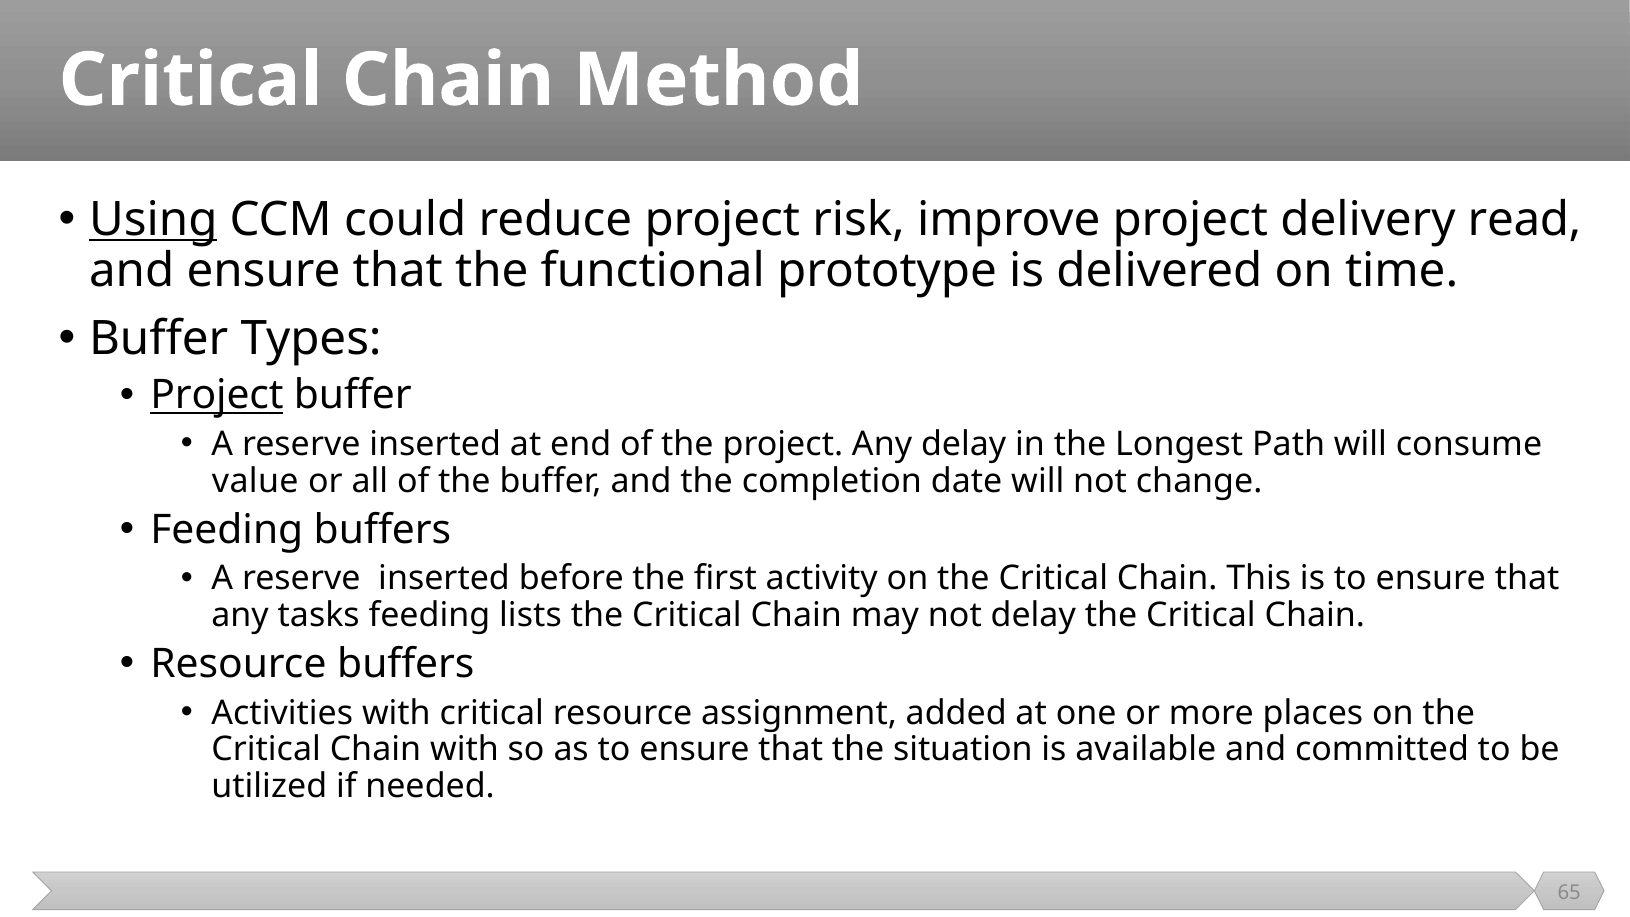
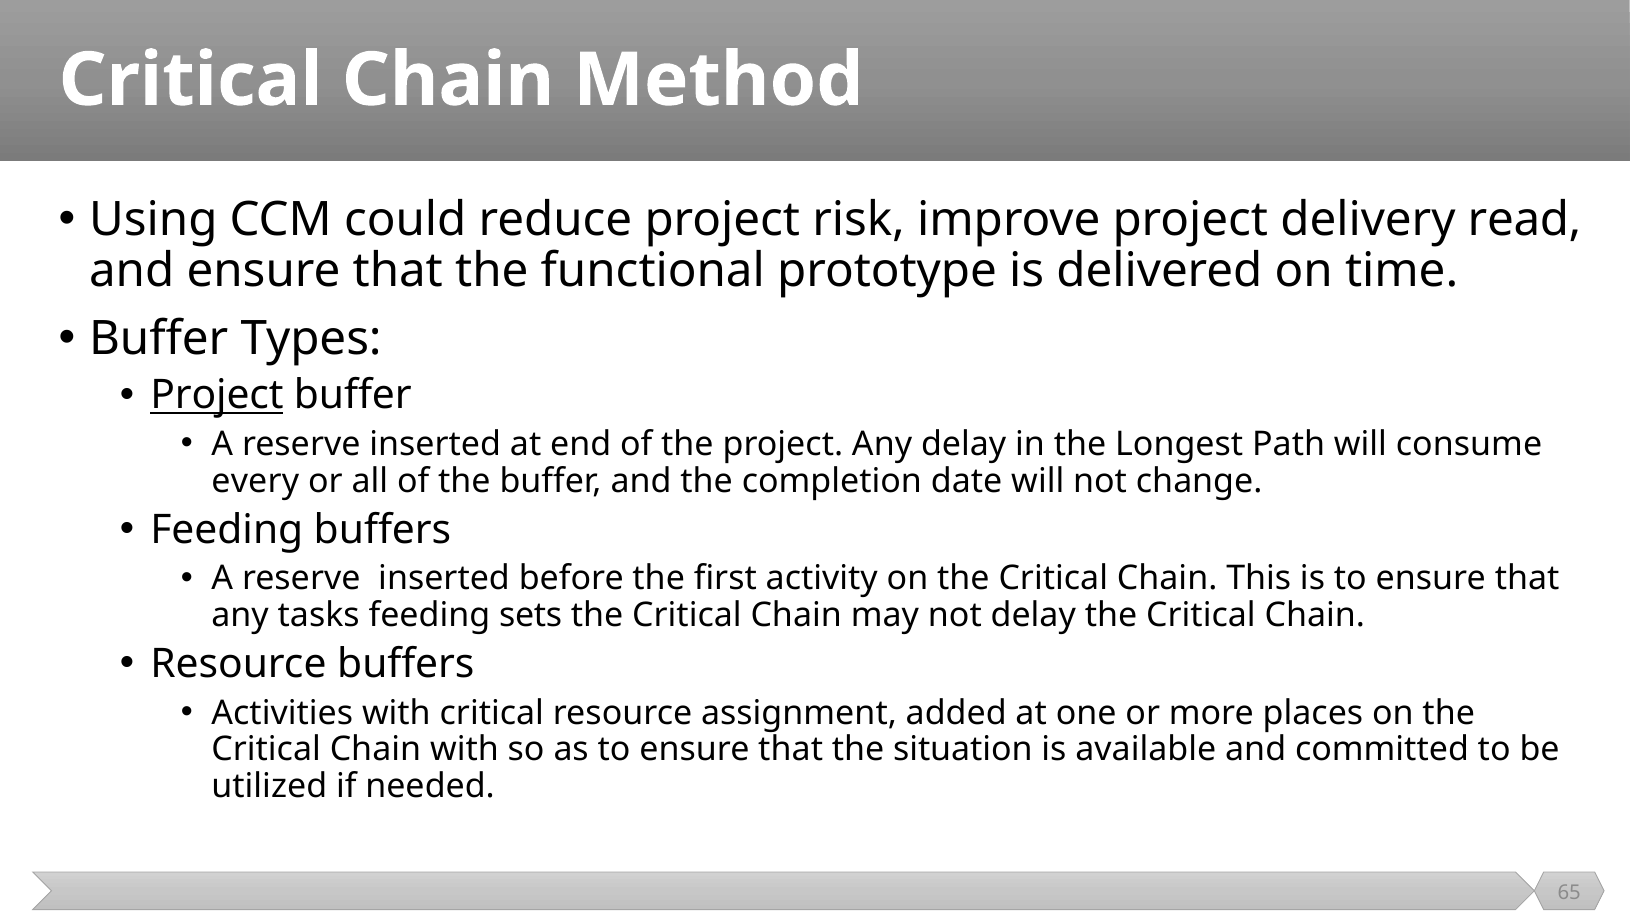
Using underline: present -> none (153, 220)
value: value -> every (255, 481)
lists: lists -> sets (531, 615)
